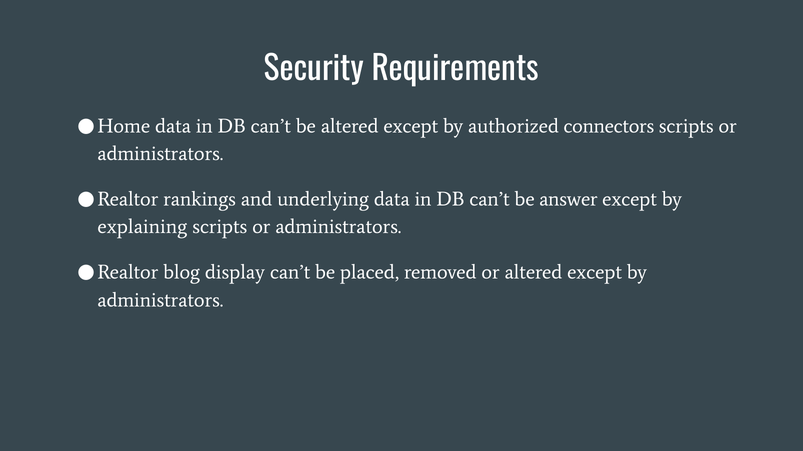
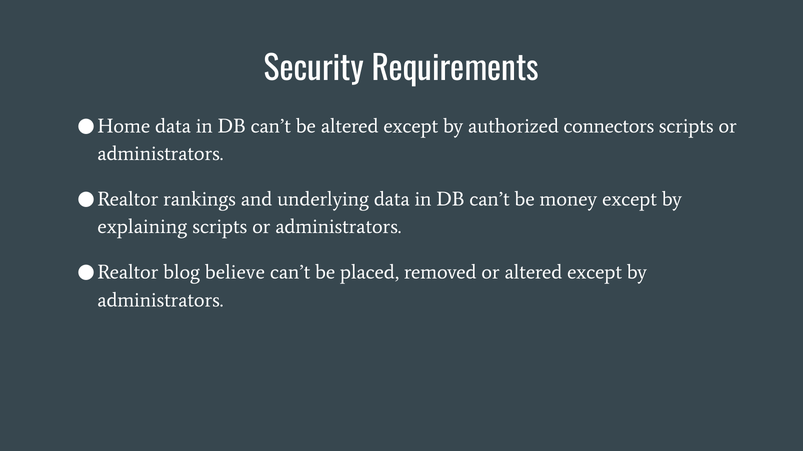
answer: answer -> money (568, 199)
display: display -> believe (235, 273)
